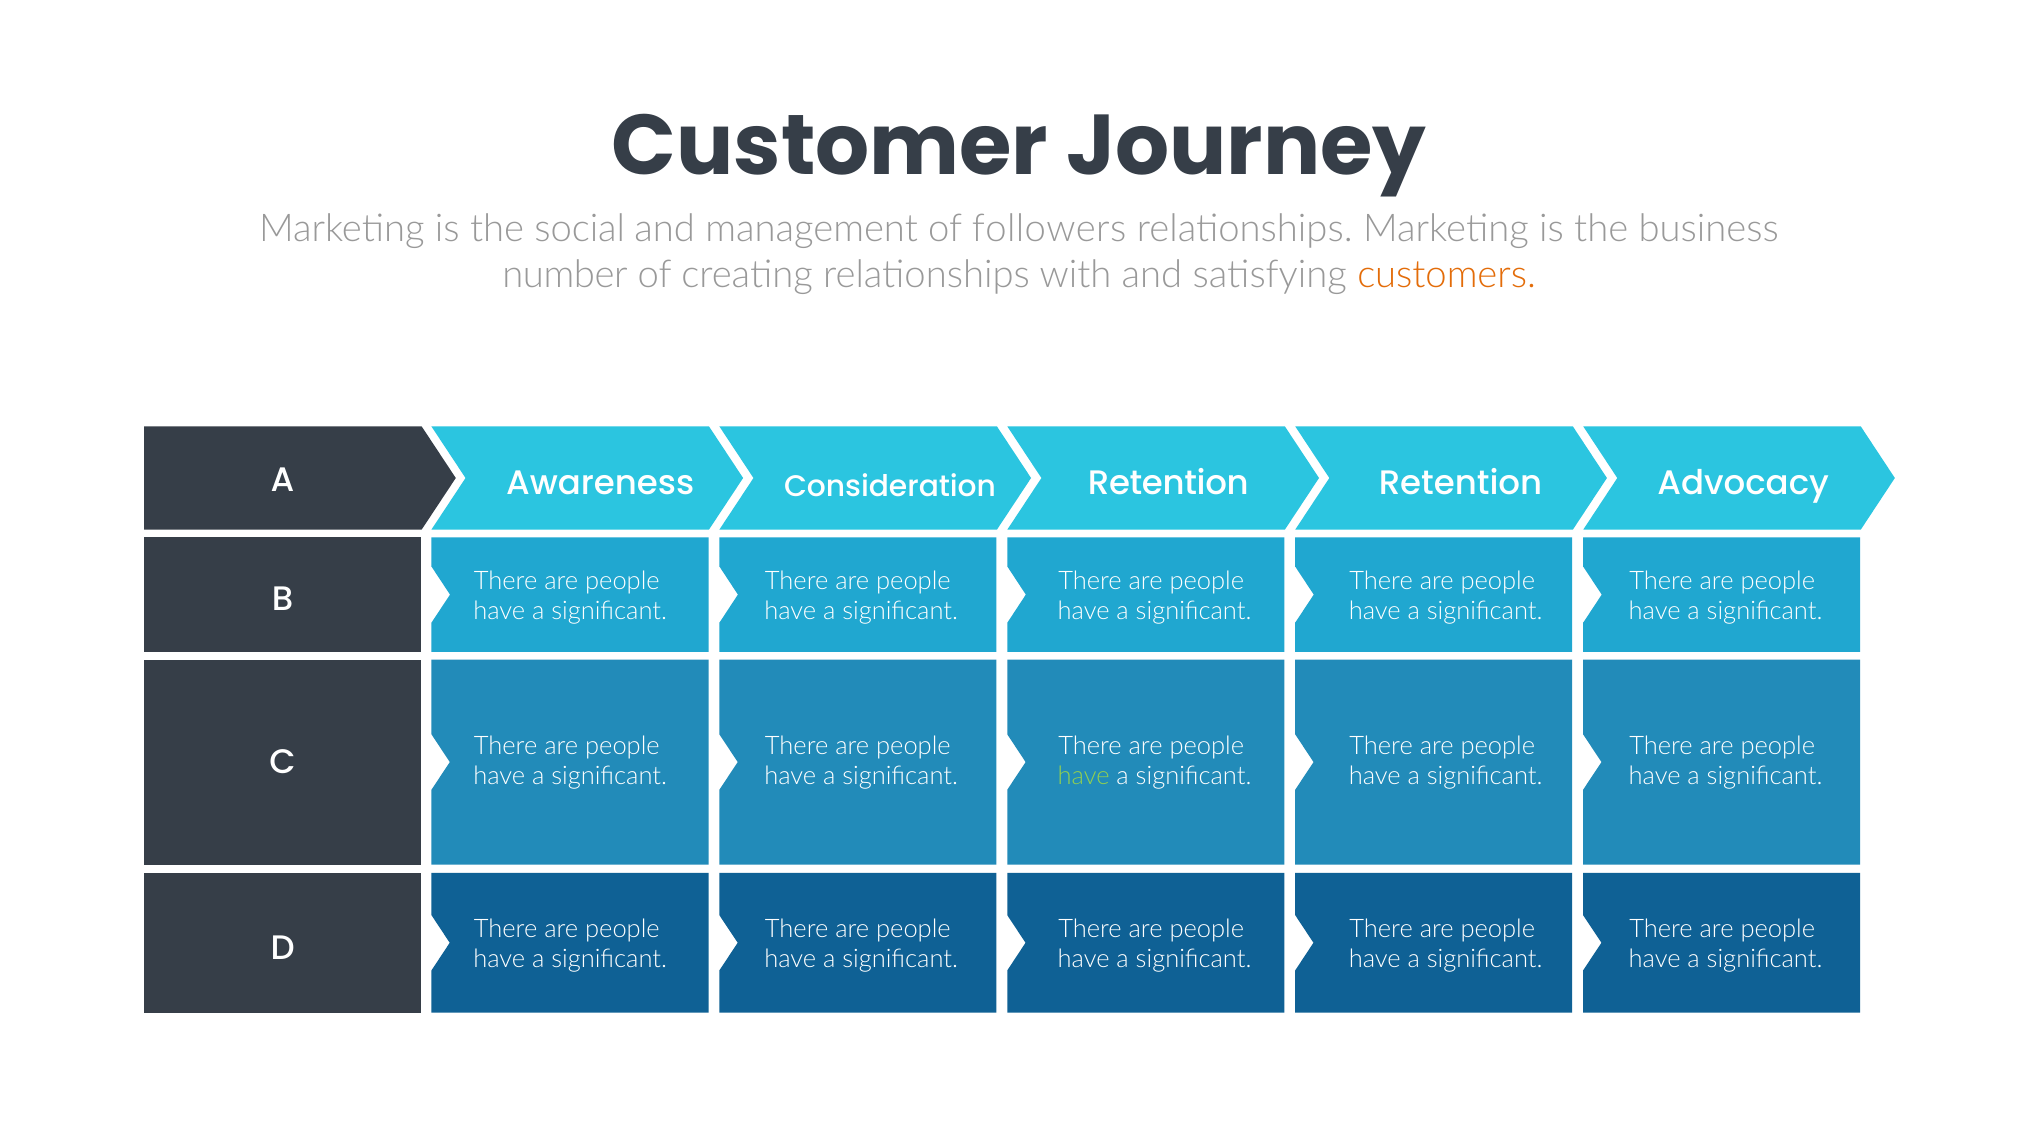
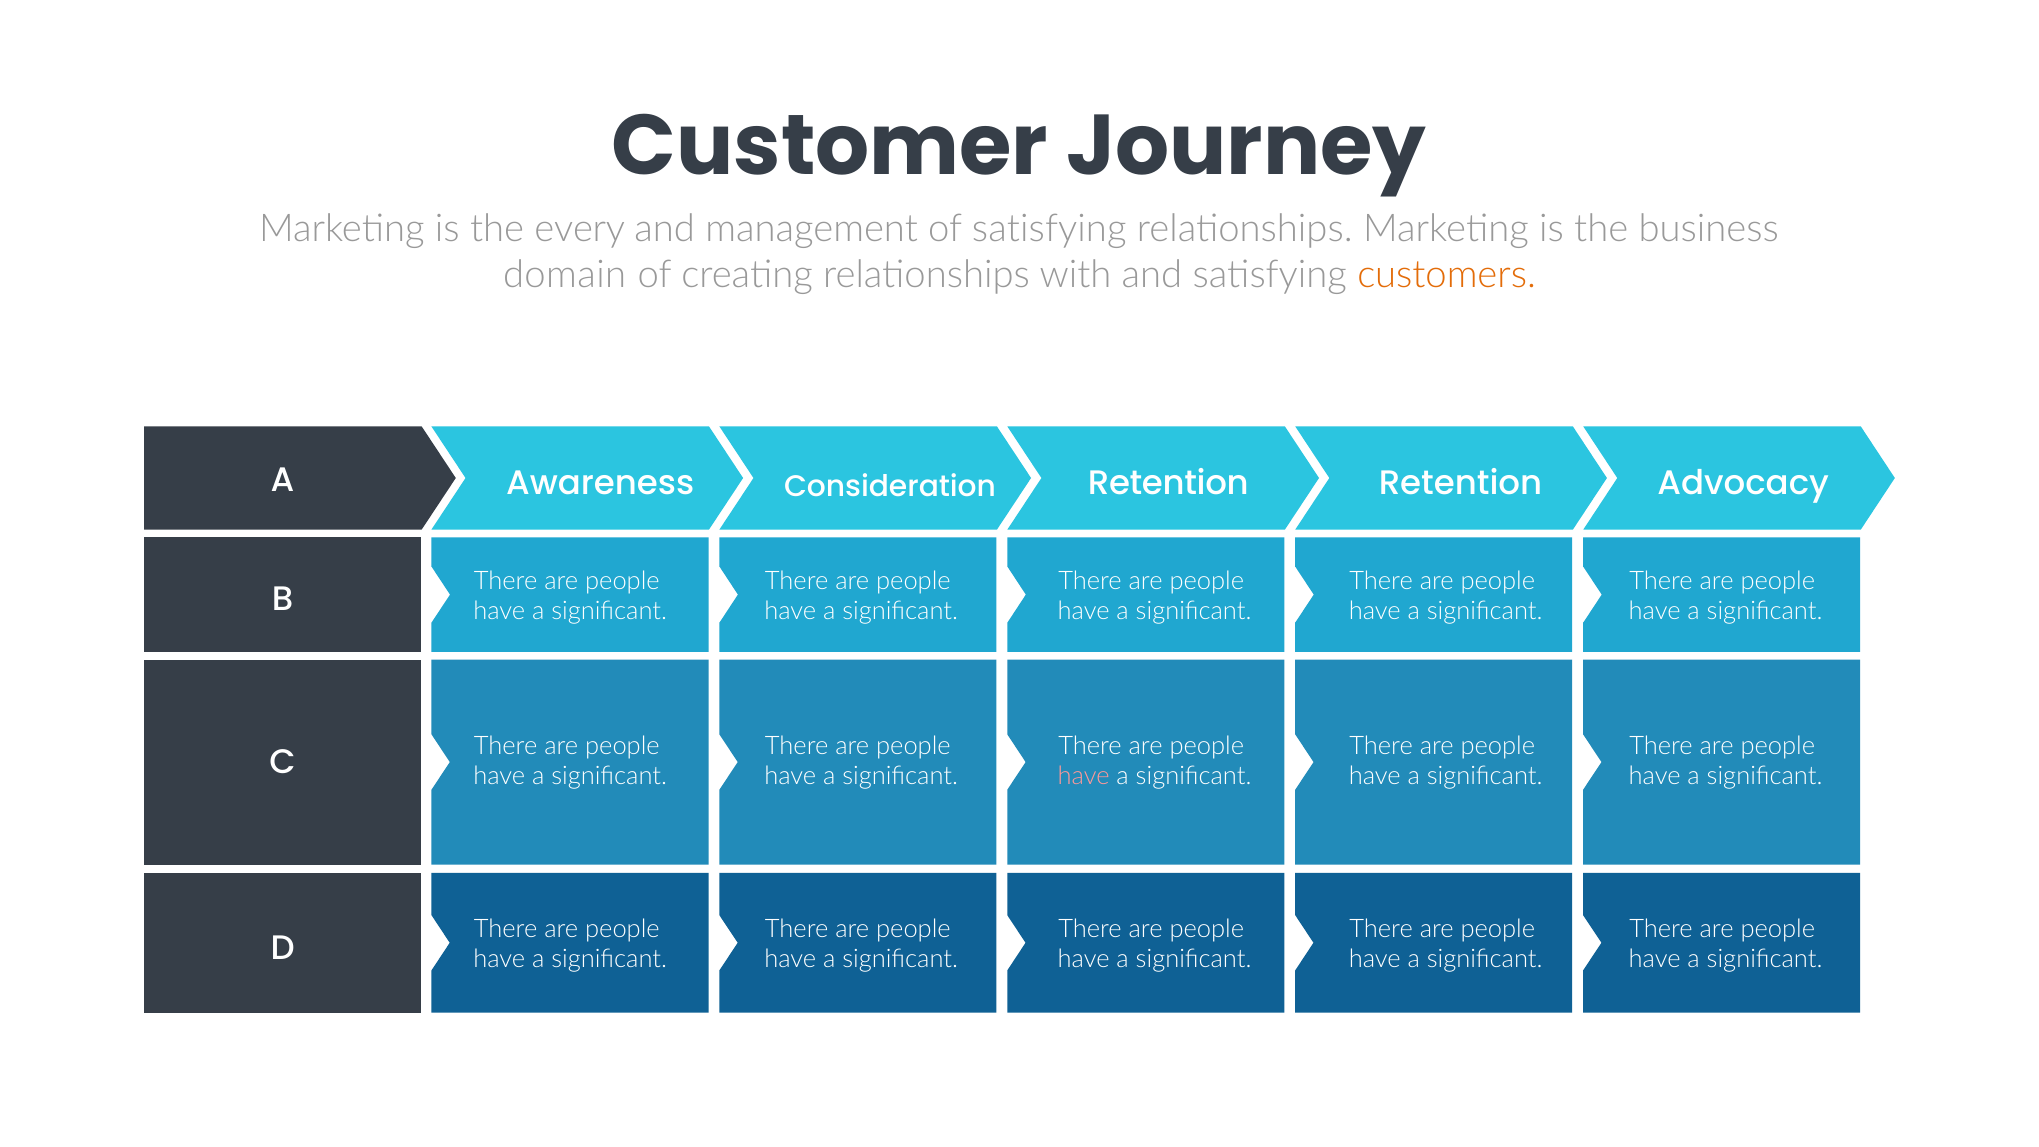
social: social -> every (580, 229)
of followers: followers -> satisfying (1049, 229)
number: number -> domain (565, 275)
have colour: light green -> pink (1084, 776)
